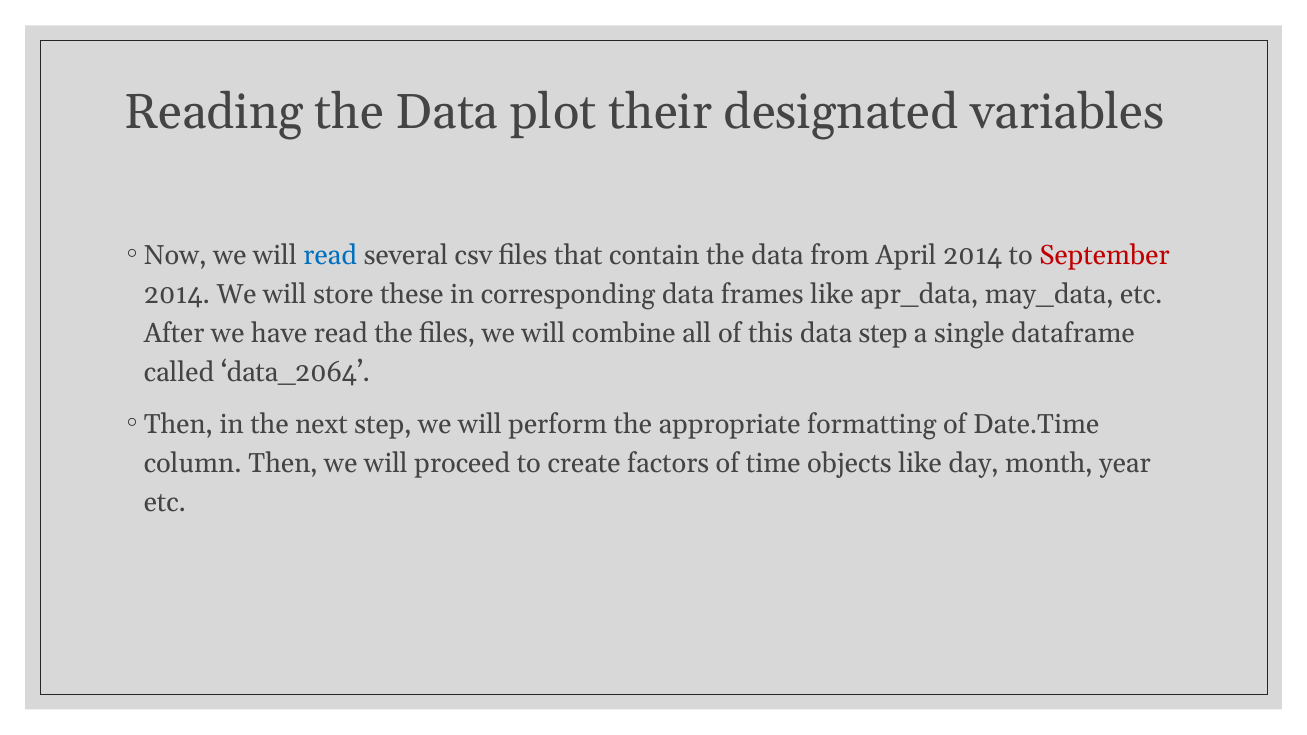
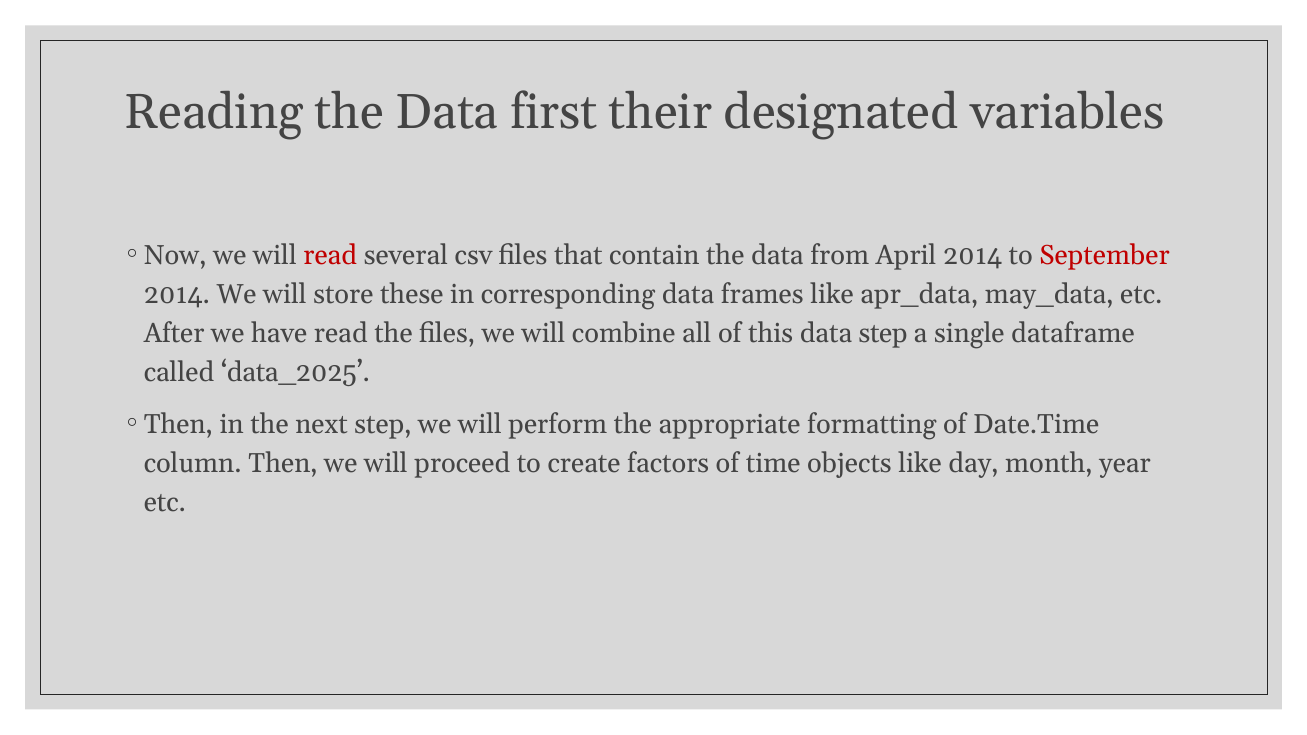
plot: plot -> first (554, 113)
read colour: blue -> red (330, 255)
data_2064: data_2064 -> data_2025 (295, 373)
